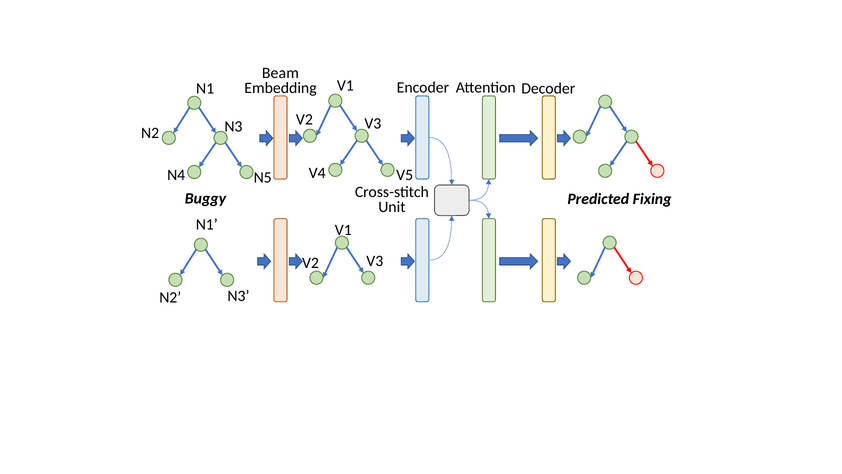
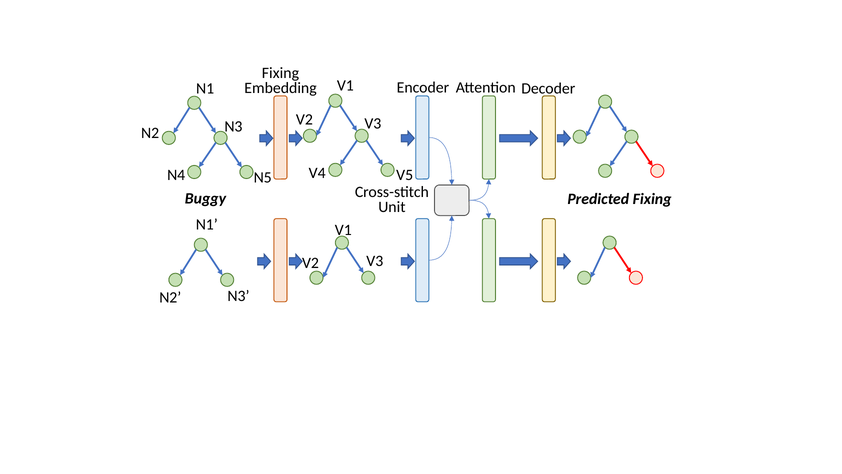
Beam: Beam -> Fixing (280, 73)
